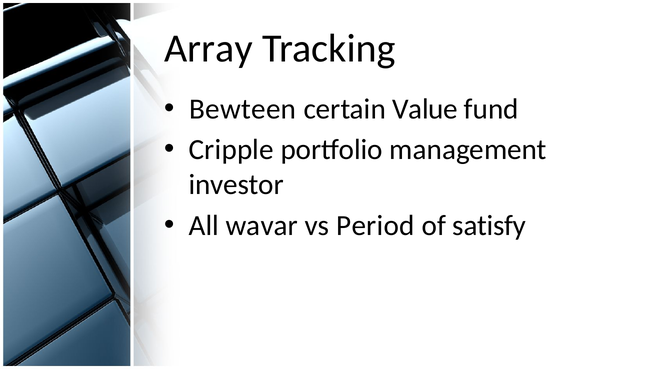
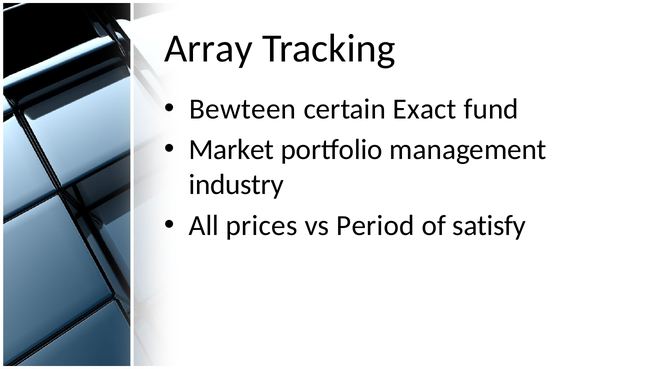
Value: Value -> Exact (425, 109)
Cripple: Cripple -> Market (231, 150)
investor: investor -> industry (236, 185)
wavar: wavar -> prices (262, 226)
